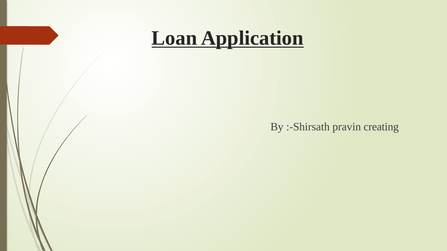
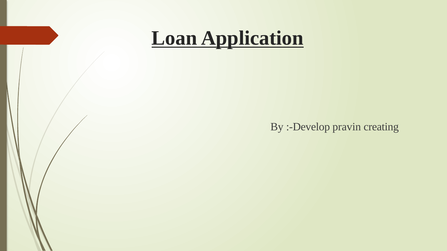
:-Shirsath: :-Shirsath -> :-Develop (308, 127)
